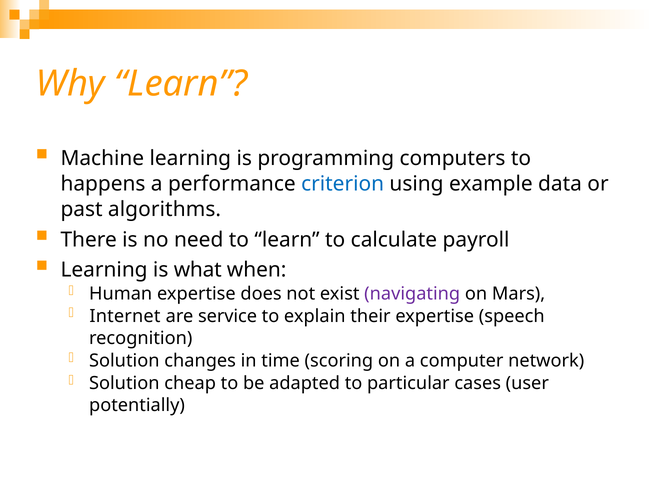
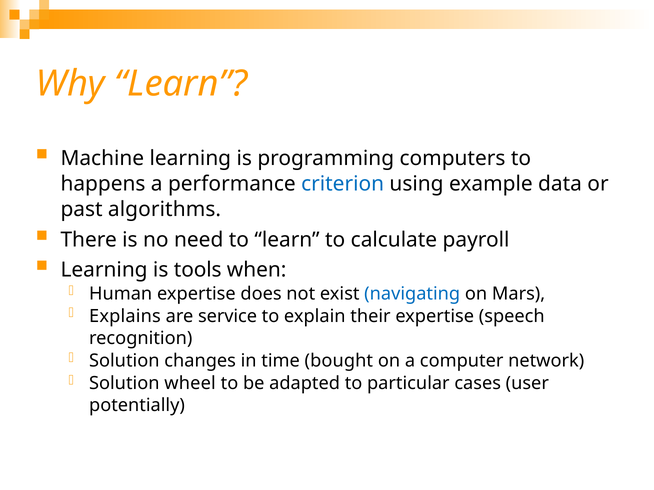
what: what -> tools (198, 270)
navigating colour: purple -> blue (412, 294)
Internet: Internet -> Explains (125, 316)
scoring: scoring -> bought (339, 361)
cheap: cheap -> wheel (190, 383)
